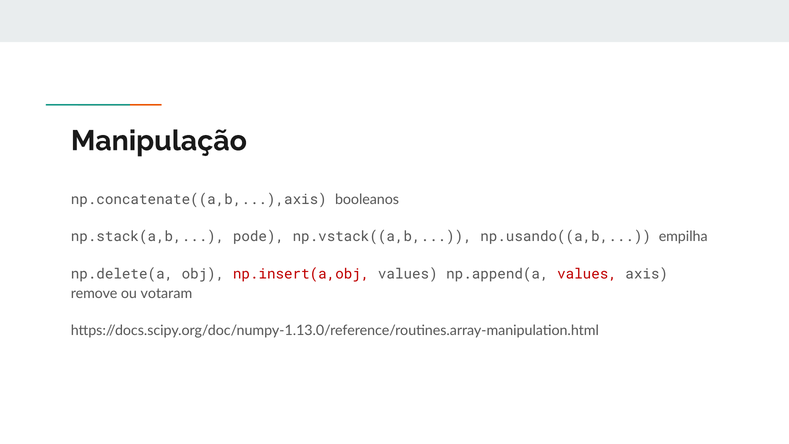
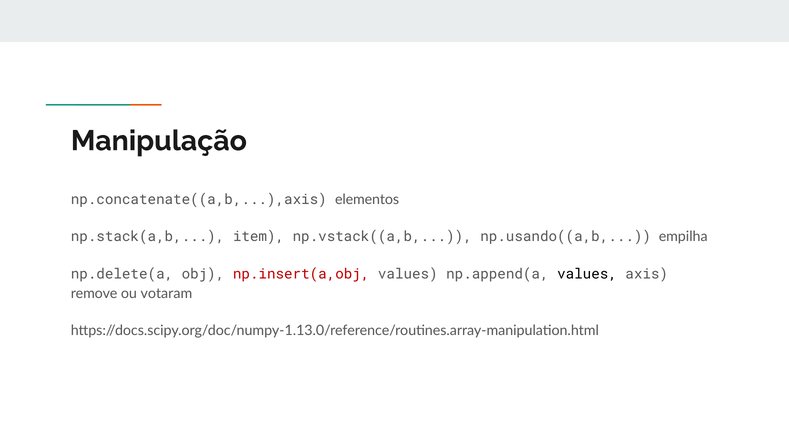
booleanos: booleanos -> elementos (367, 199)
pode: pode -> item (258, 237)
values colour: red -> black (587, 274)
